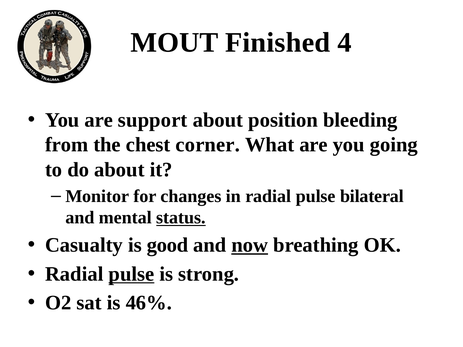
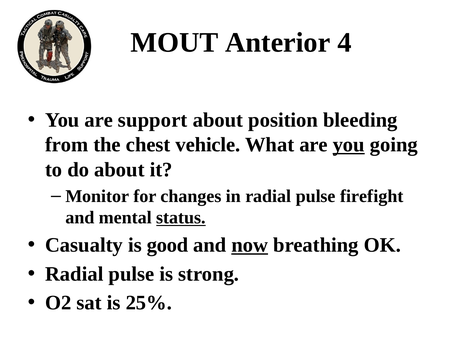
Finished: Finished -> Anterior (278, 42)
corner: corner -> vehicle (208, 145)
you underline: none -> present (349, 145)
bilateral: bilateral -> firefight (372, 196)
pulse underline: present -> none (131, 274)
46%: 46% -> 25% (149, 303)
